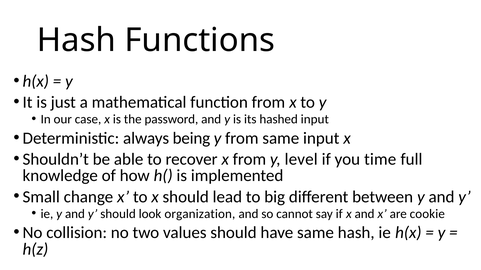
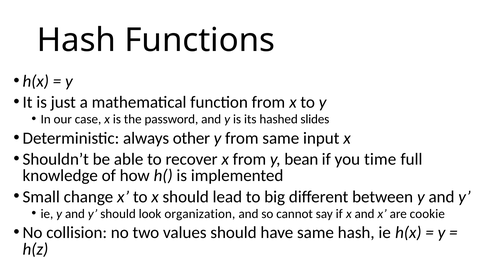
hashed input: input -> slides (315, 120)
being: being -> other (191, 138)
level: level -> bean (301, 160)
